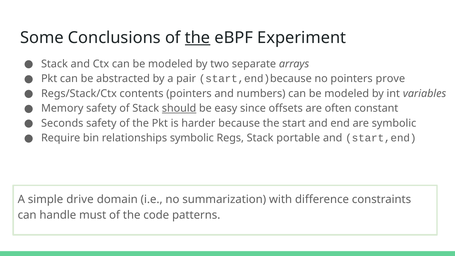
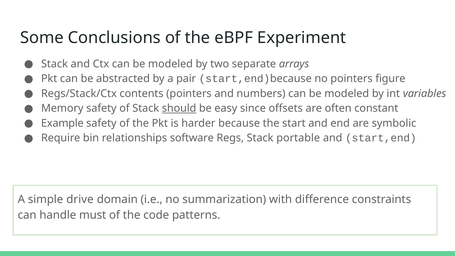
the underline: present -> none (198, 38)
prove: prove -> figure (390, 79)
Seconds: Seconds -> Example (62, 123)
relationships symbolic: symbolic -> software (192, 138)
